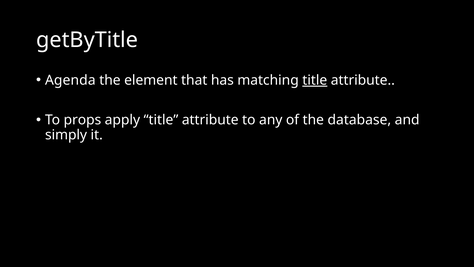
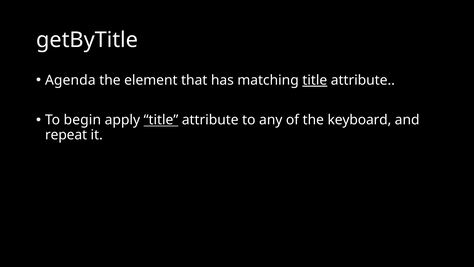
props: props -> begin (82, 120)
title underline: none -> present (161, 120)
database: database -> keyboard (359, 120)
simply: simply -> repeat (66, 135)
